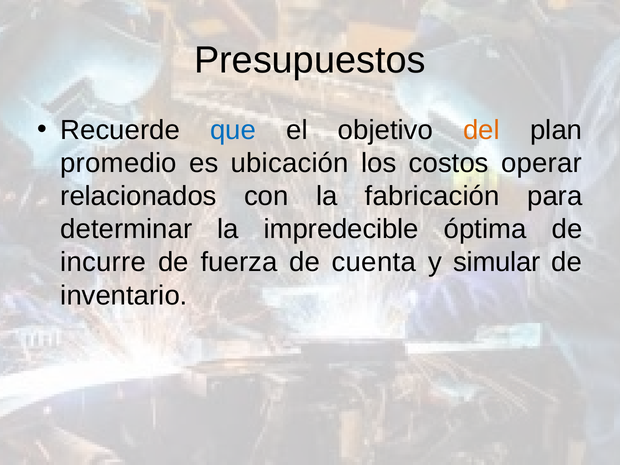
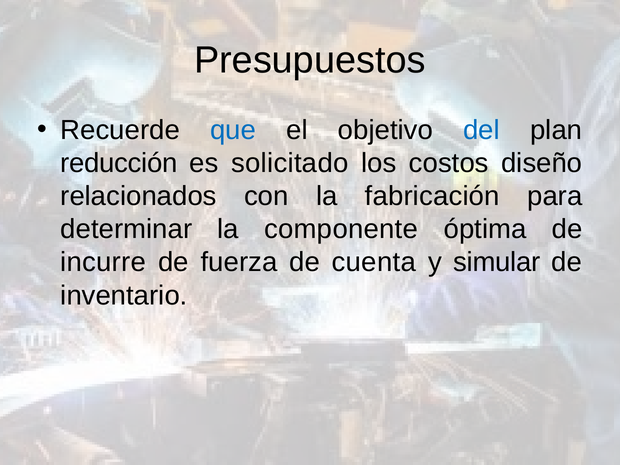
del colour: orange -> blue (482, 130)
promedio: promedio -> reducción (119, 163)
ubicación: ubicación -> solicitado (290, 163)
operar: operar -> diseño (542, 163)
impredecible: impredecible -> componente (341, 229)
